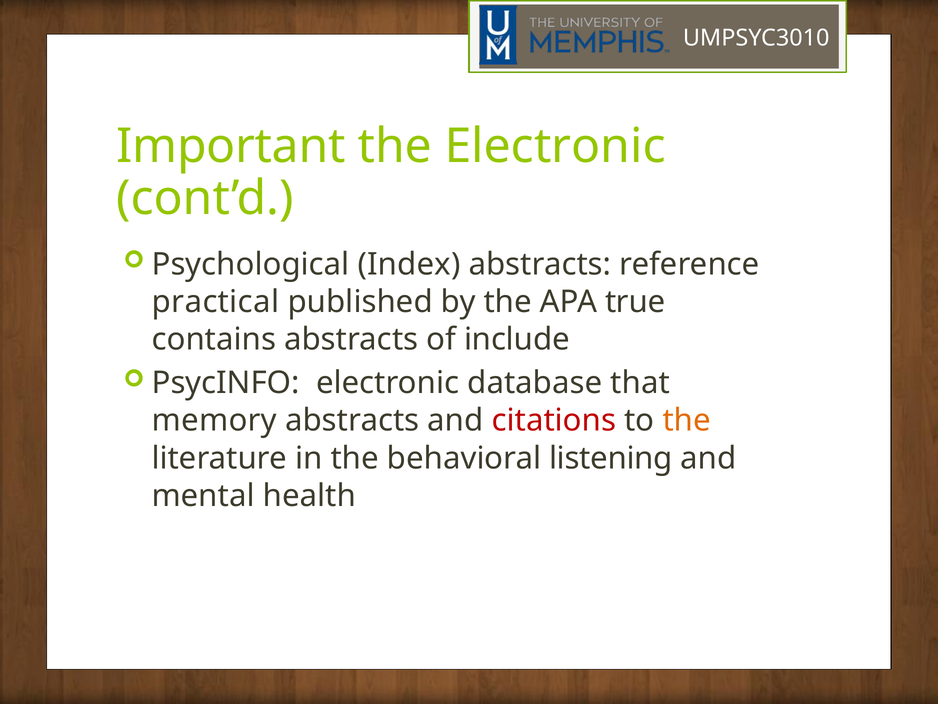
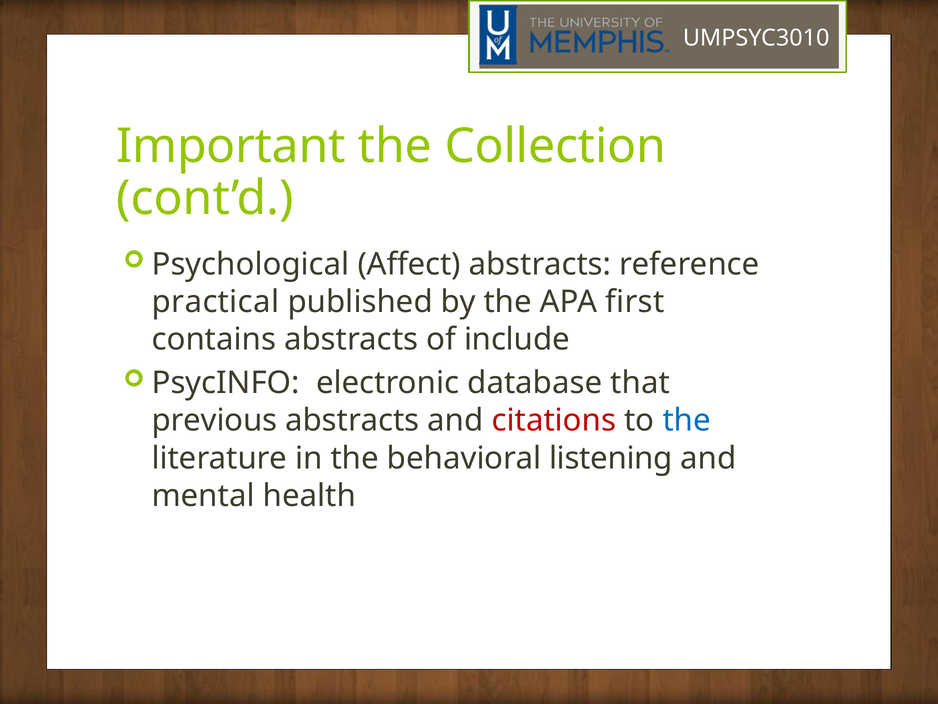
the Electronic: Electronic -> Collection (555, 146)
Index: Index -> Affect (409, 264)
true: true -> first (635, 302)
memory: memory -> previous (214, 420)
the colour: orange -> blue (687, 420)
